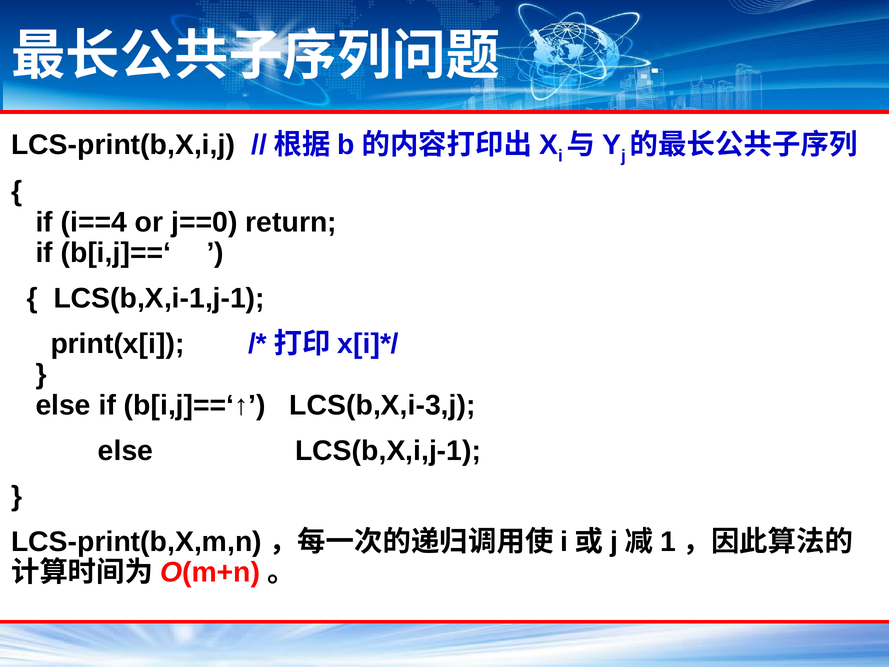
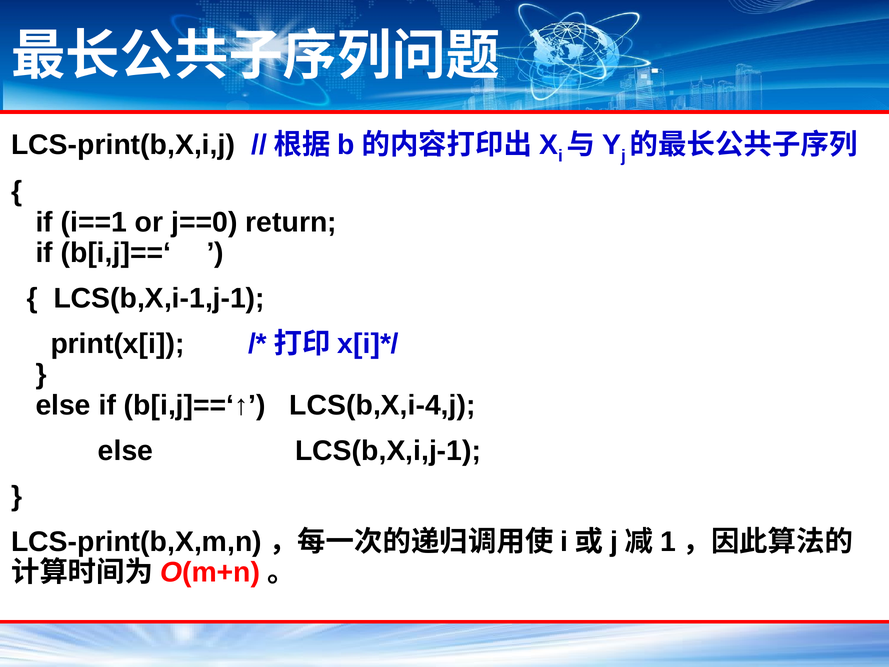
i==4: i==4 -> i==1 (94, 222)
LCS(b,X,i-3,j: LCS(b,X,i-3,j -> LCS(b,X,i-4,j (383, 405)
